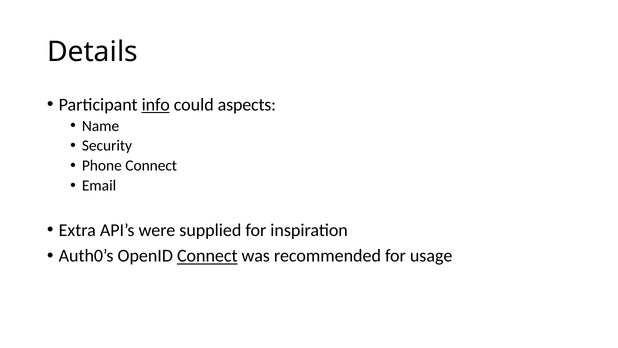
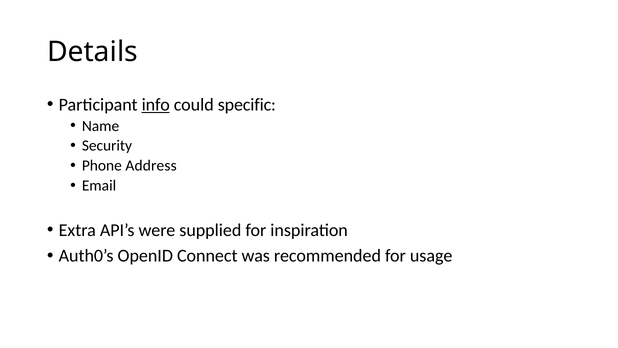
aspects: aspects -> specific (247, 104)
Phone Connect: Connect -> Address (151, 166)
Connect underline: present -> none (207, 256)
